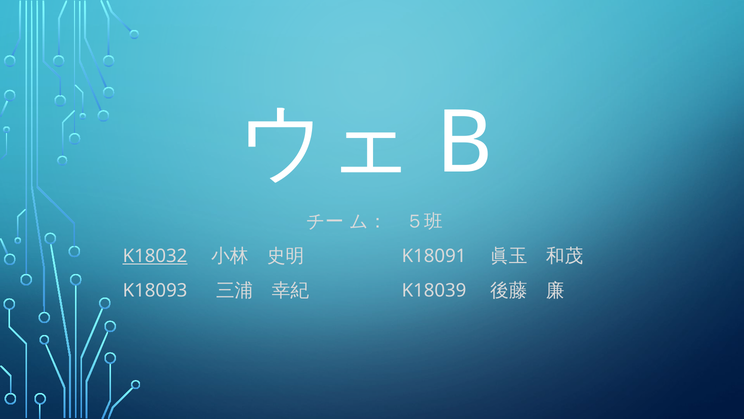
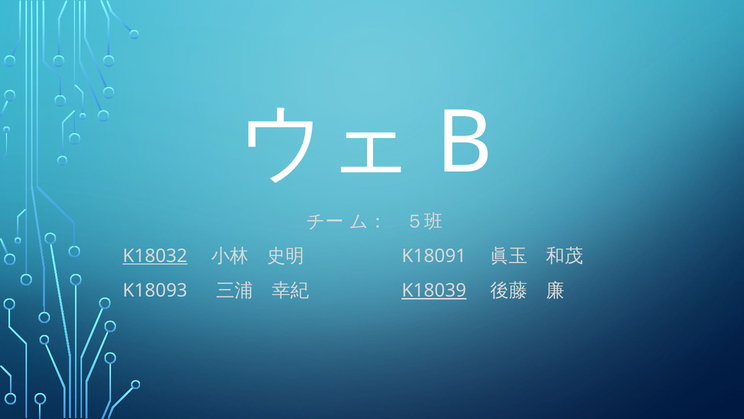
K18039 underline: none -> present (434, 290)
